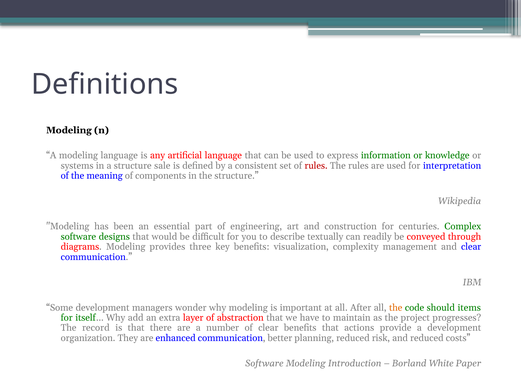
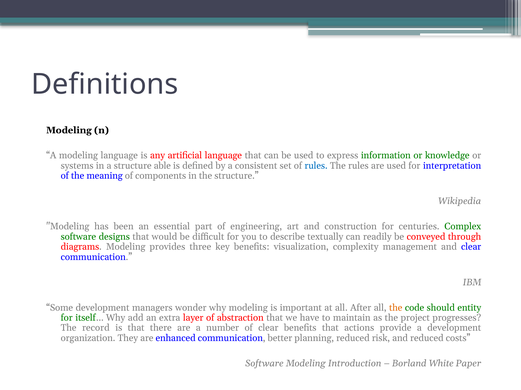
sale: sale -> able (162, 166)
rules colour: red -> blue (316, 166)
items: items -> entity (469, 308)
